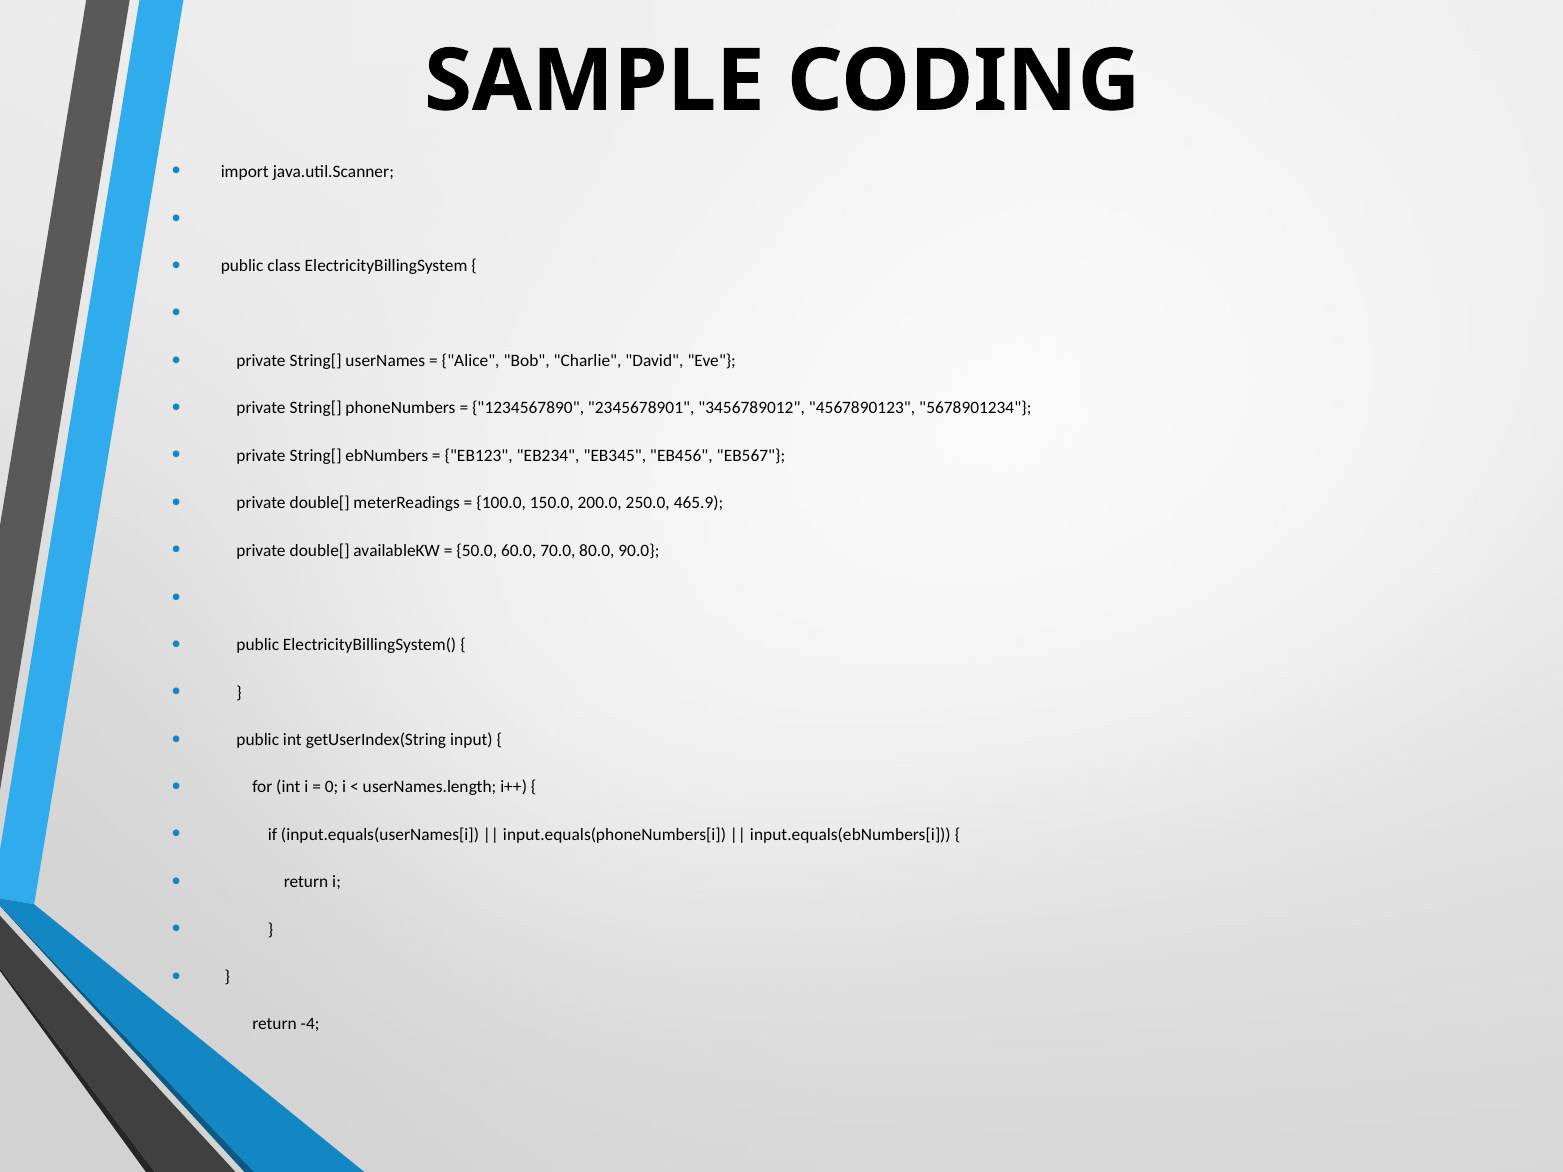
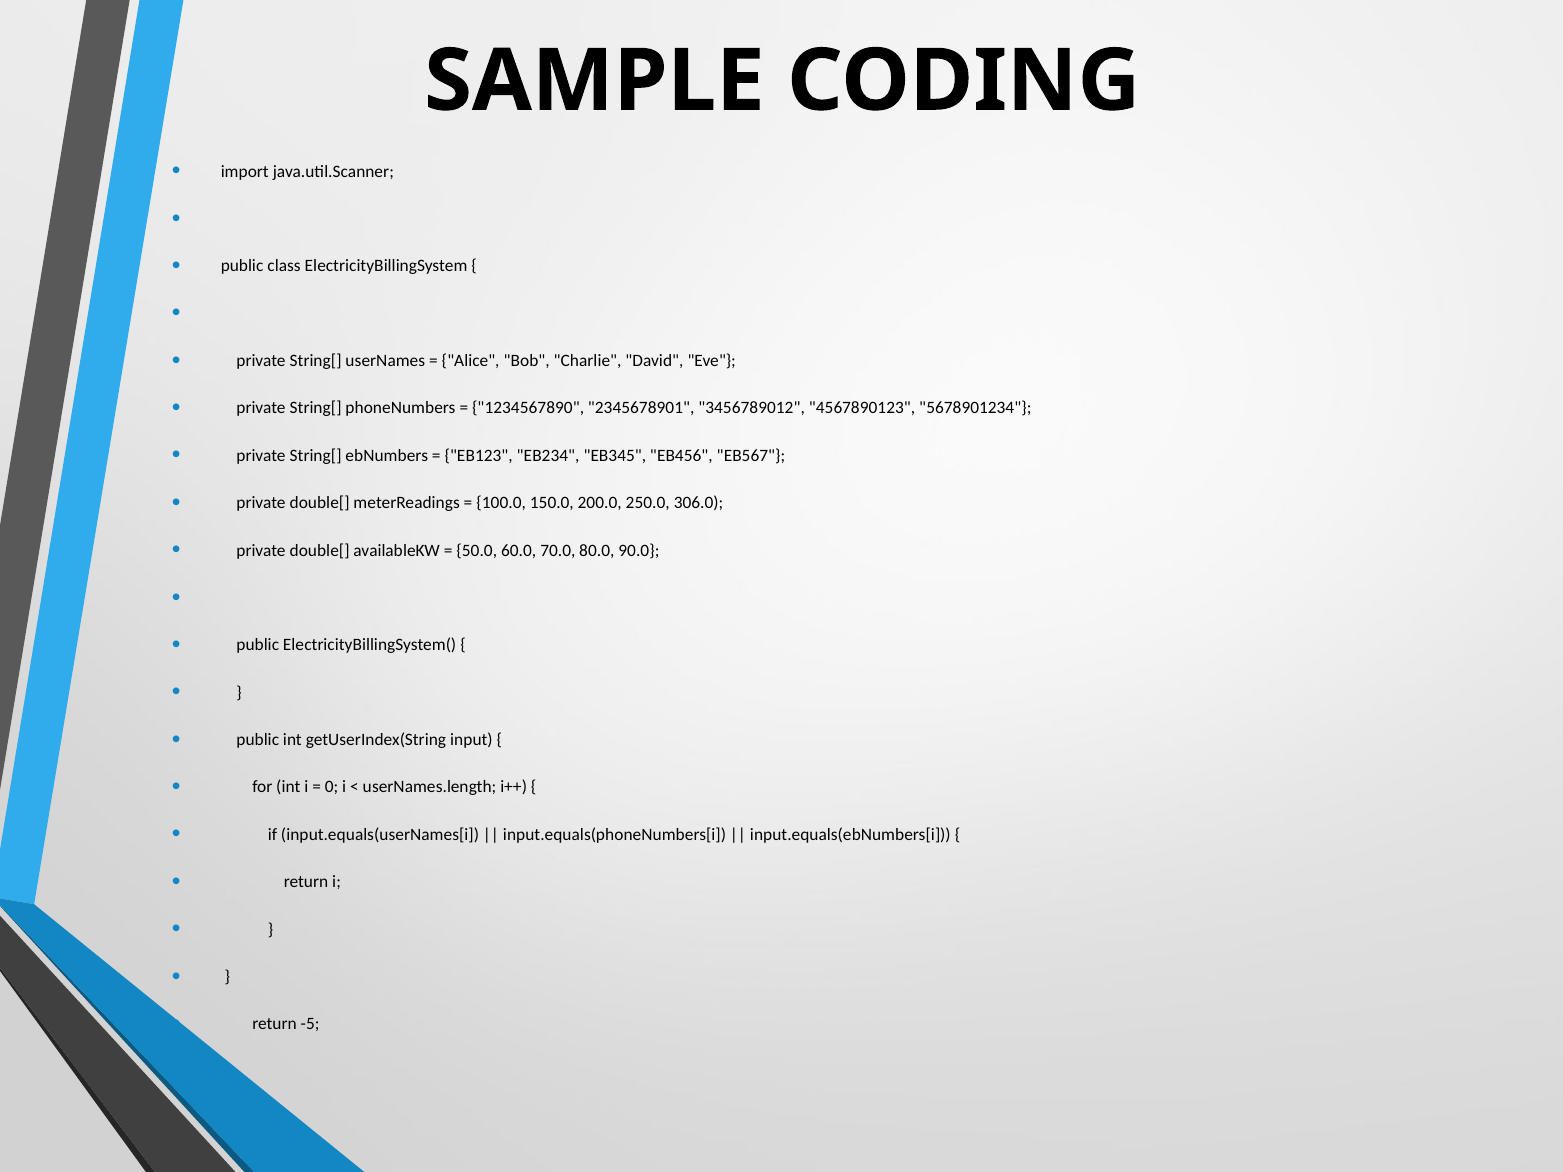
465.9: 465.9 -> 306.0 (699, 503)
-4: -4 -> -5 (310, 1024)
